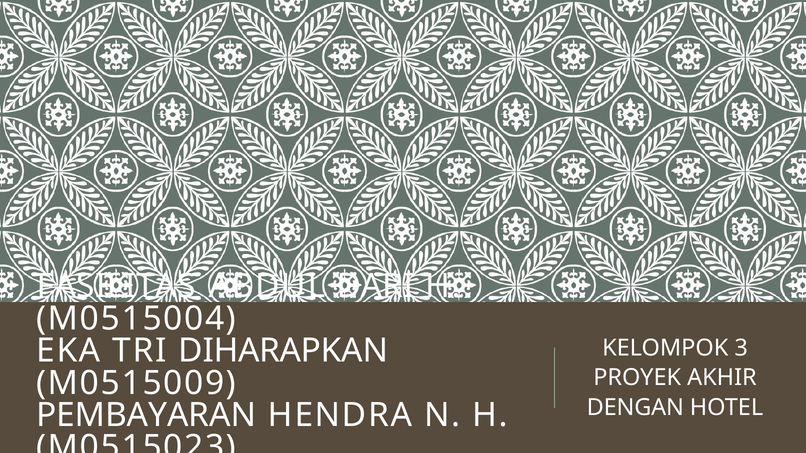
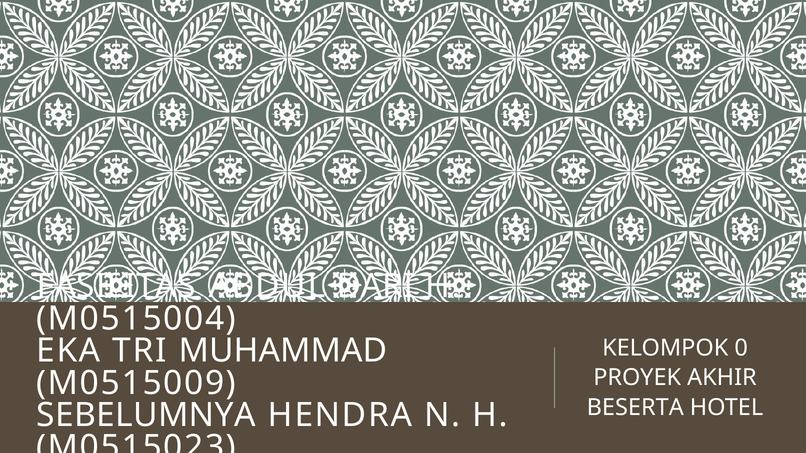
3: 3 -> 0 (741, 348)
DIHARAPKAN: DIHARAPKAN -> MUHAMMAD (283, 351)
DENGAN: DENGAN -> BESERTA (635, 408)
PEMBAYARAN: PEMBAYARAN -> SEBELUMNYA (146, 415)
